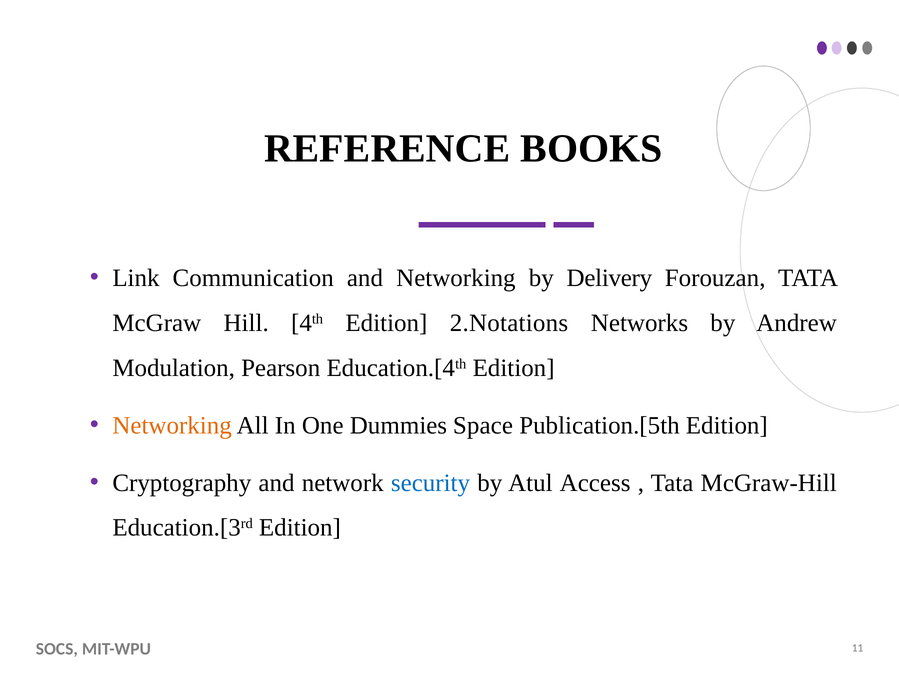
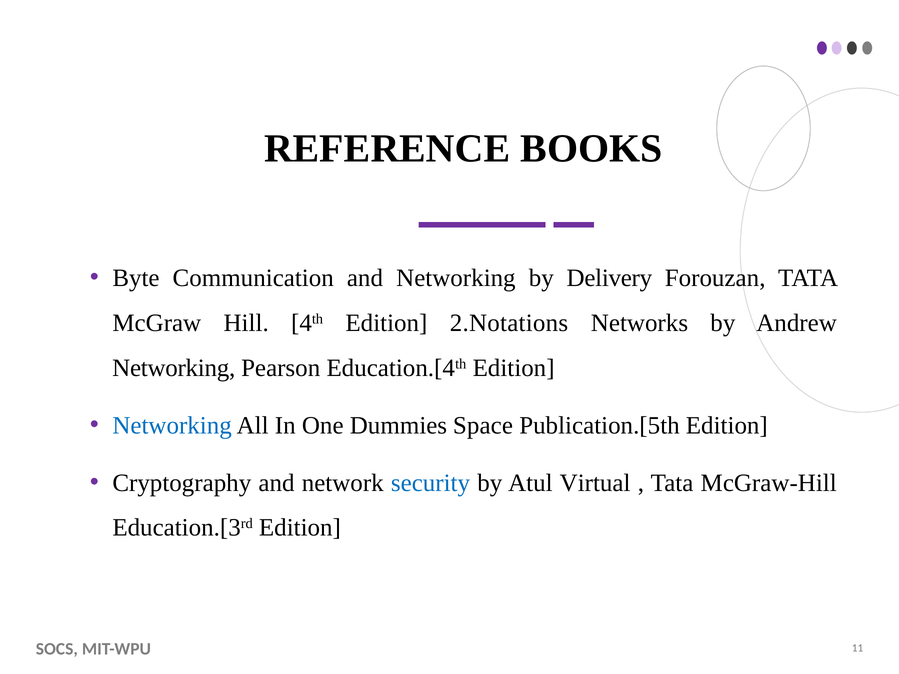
Link: Link -> Byte (136, 278)
Modulation: Modulation -> Networking (174, 368)
Networking colour: orange -> blue (172, 426)
Access: Access -> Virtual (595, 483)
